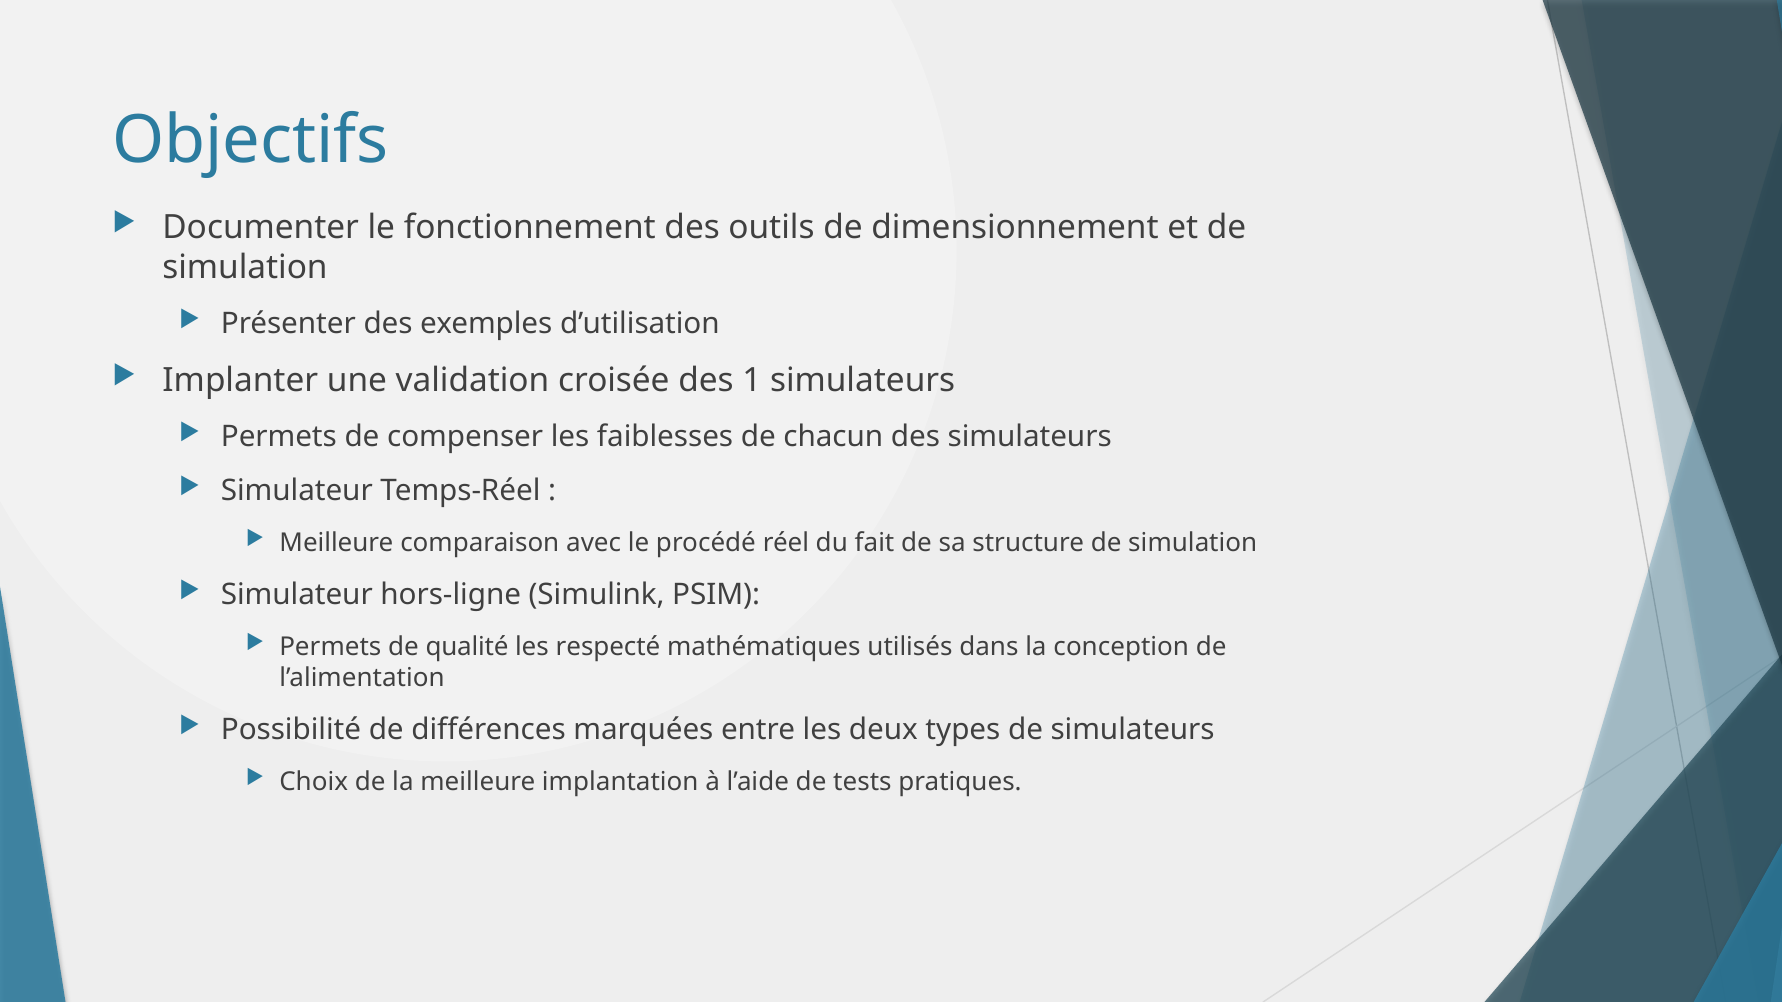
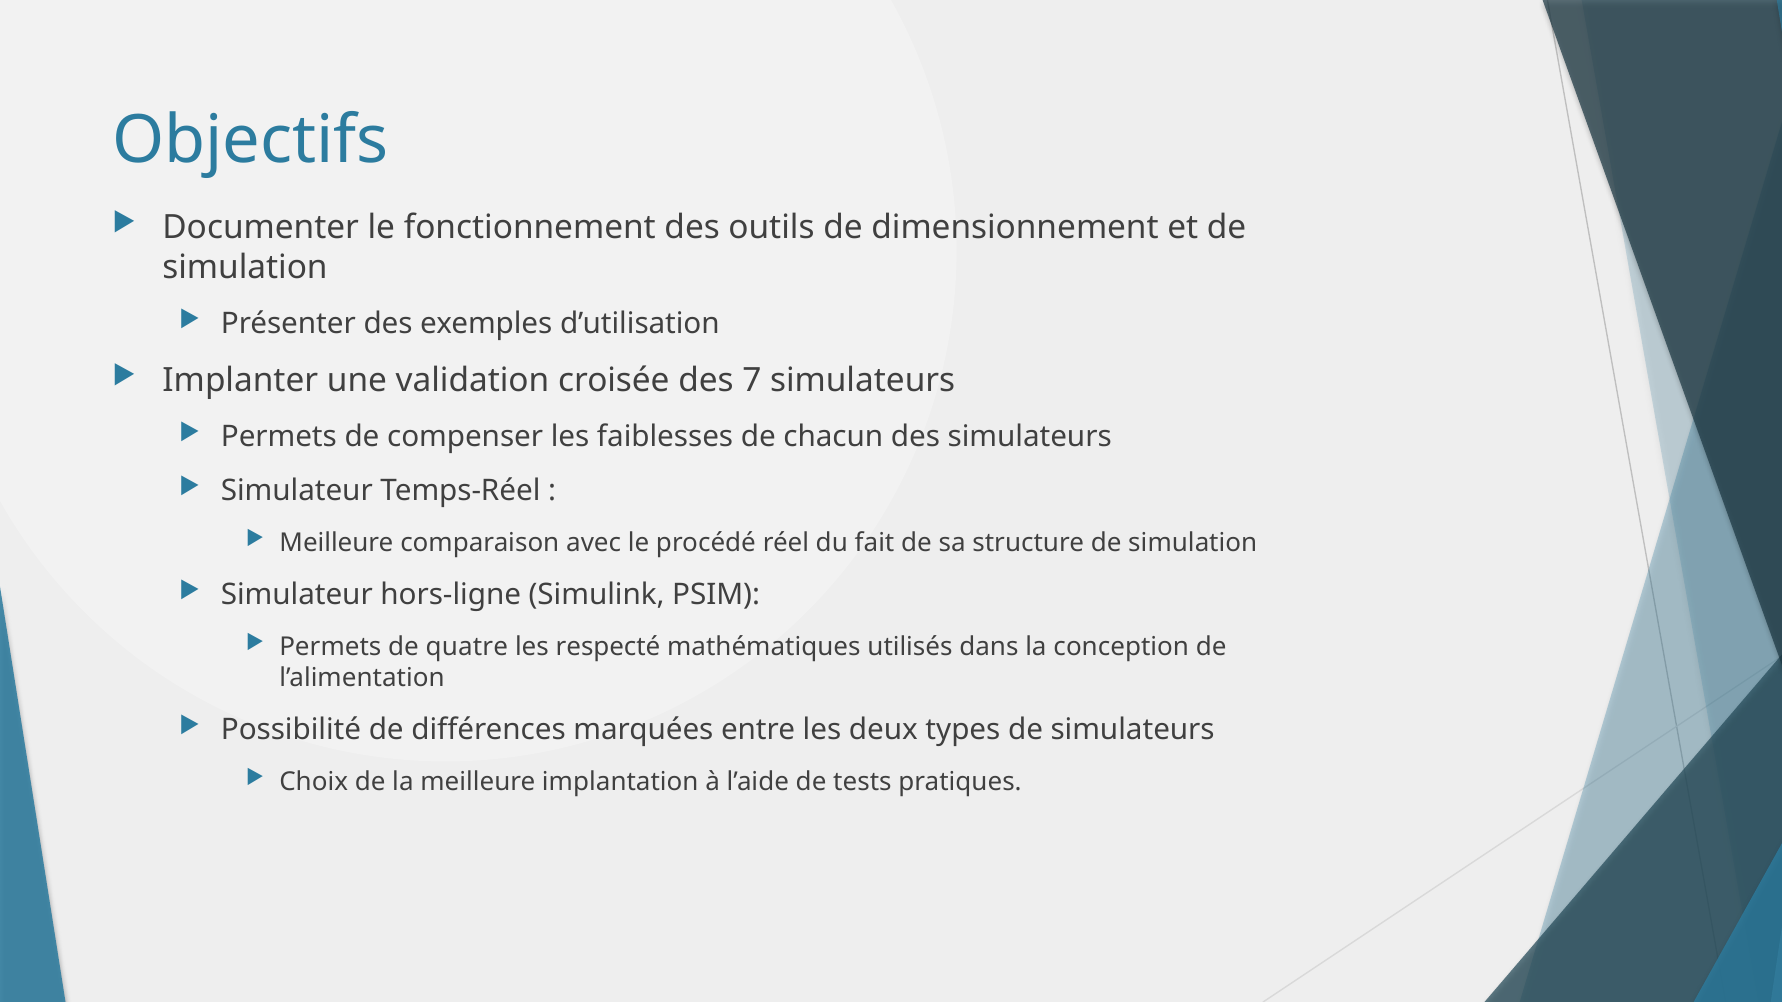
1: 1 -> 7 (752, 381)
qualité: qualité -> quatre (467, 647)
